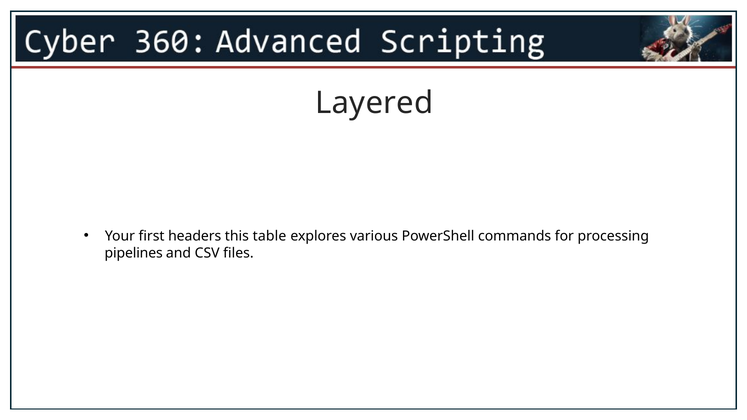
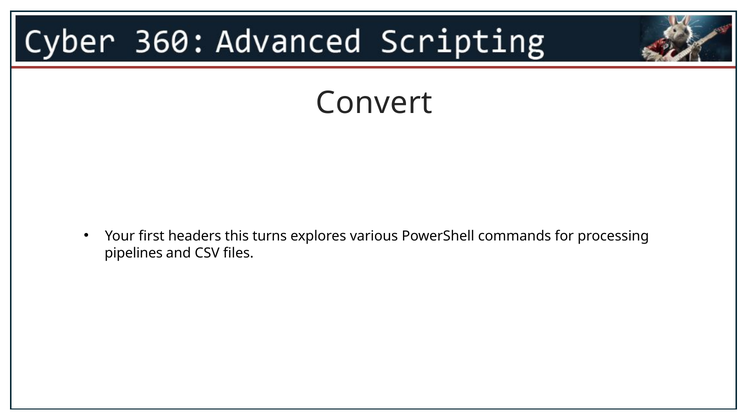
Layered: Layered -> Convert (374, 103)
table: table -> turns (270, 236)
